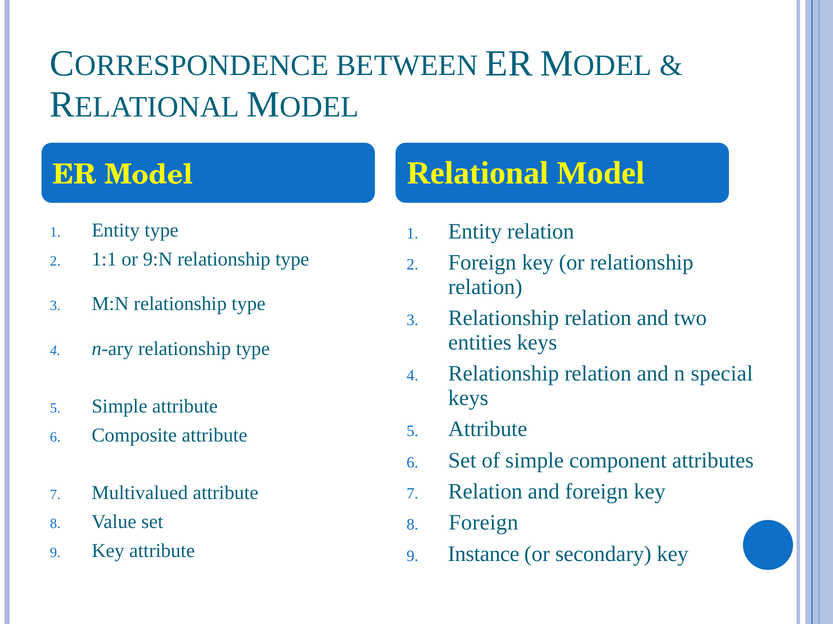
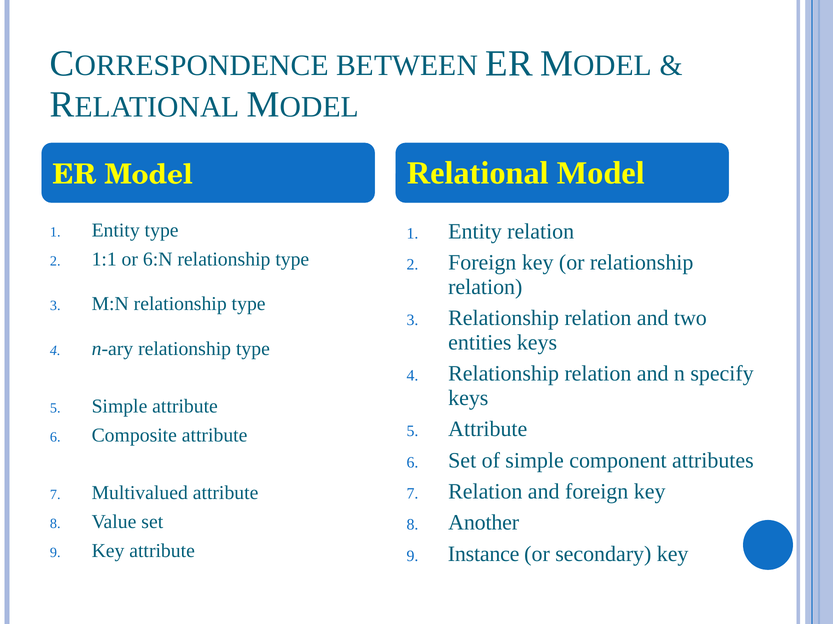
9:N: 9:N -> 6:N (158, 259)
special: special -> specify (722, 374)
Foreign: Foreign -> Another (484, 523)
